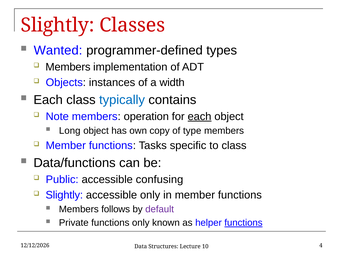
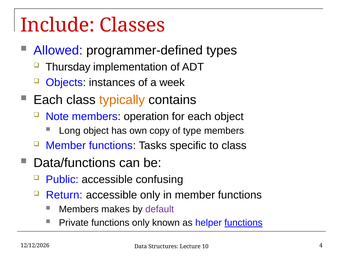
Slightly: Slightly -> Include (58, 25)
Wanted: Wanted -> Allowed (58, 50)
Members: Members -> Thursday (68, 67)
width: width -> week (172, 83)
typically colour: blue -> orange (122, 100)
each underline: present -> none (200, 117)
Slightly: Slightly -> Return (64, 195)
follows: follows -> makes (116, 209)
